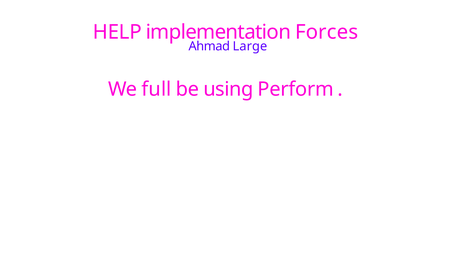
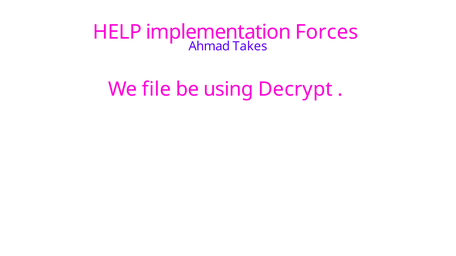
Large: Large -> Takes (250, 46)
full: full -> file (156, 90)
Perform: Perform -> Decrypt (295, 90)
